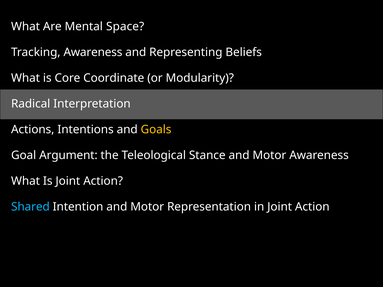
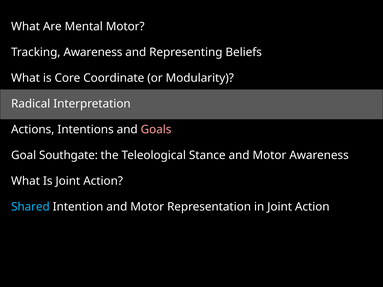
Mental Space: Space -> Motor (125, 27)
Goals colour: yellow -> pink (156, 130)
Argument: Argument -> Southgate (68, 155)
